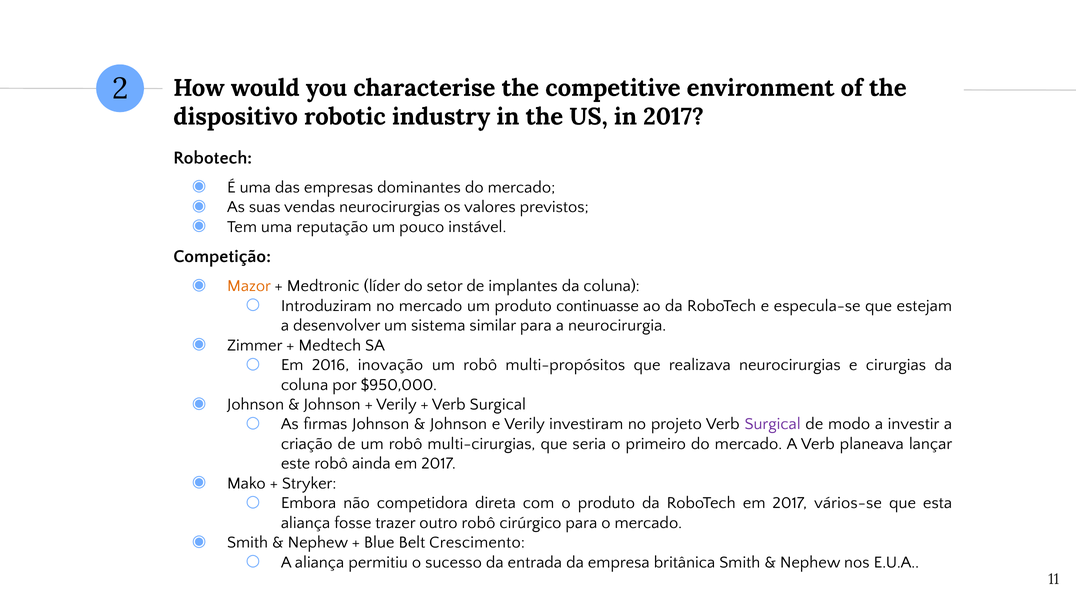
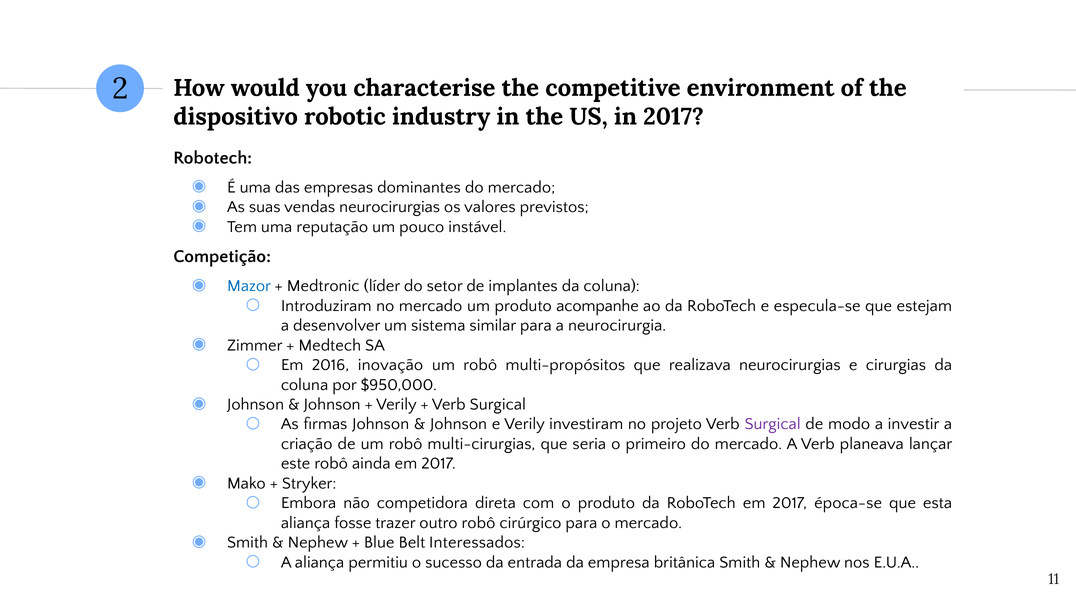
Mazor colour: orange -> blue (249, 286)
continuasse: continuasse -> acompanhe (598, 306)
vários-se: vários-se -> época-se (848, 503)
Crescimento: Crescimento -> Interessados (477, 543)
